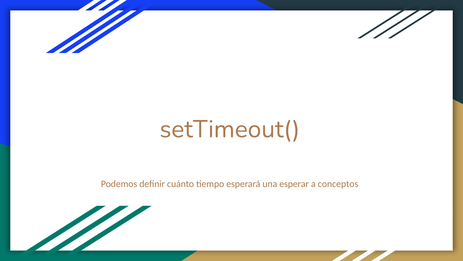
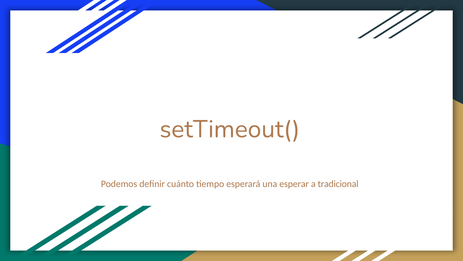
conceptos: conceptos -> tradicional (338, 183)
